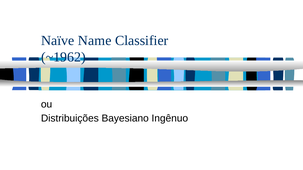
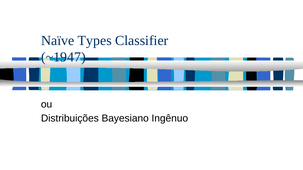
Name: Name -> Types (95, 41)
~1962: ~1962 -> ~1947 (63, 57)
